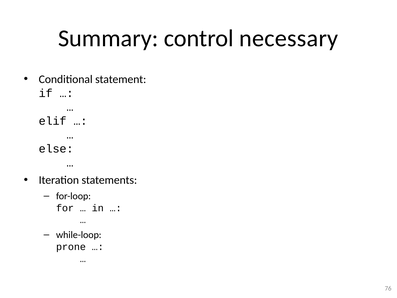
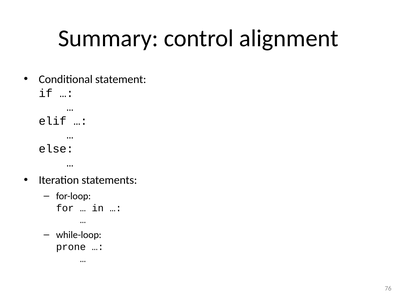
necessary: necessary -> alignment (289, 38)
